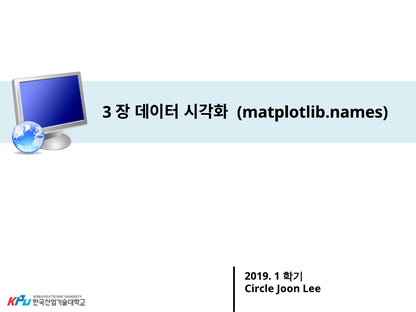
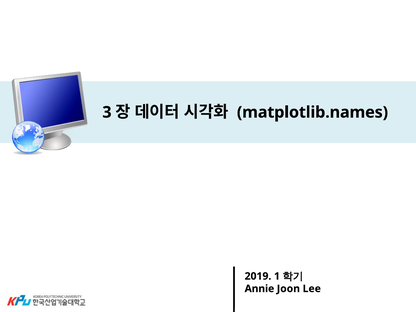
Circle: Circle -> Annie (259, 289)
